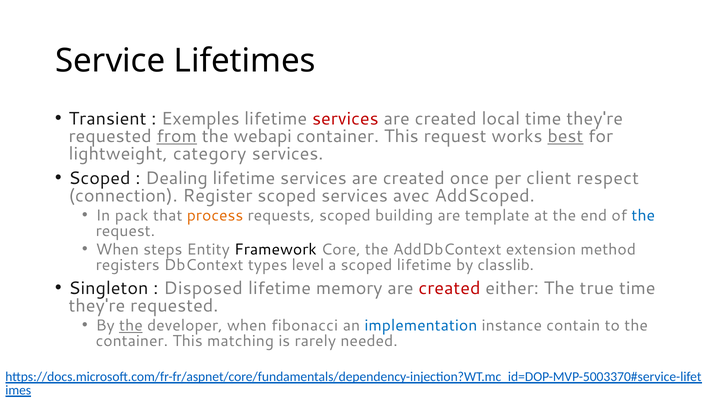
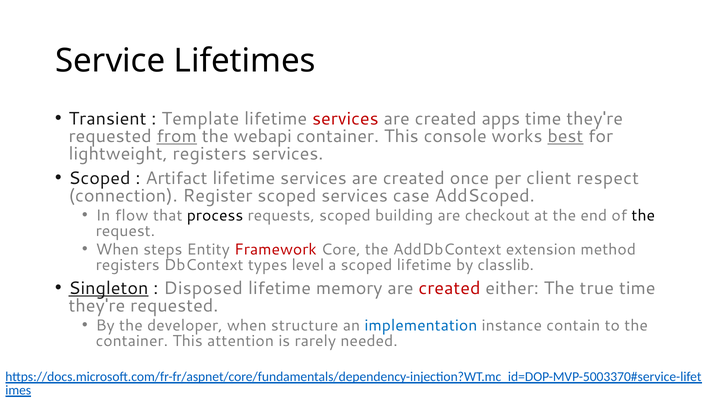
Exemples: Exemples -> Template (200, 119)
local: local -> apps (501, 119)
This request: request -> console (455, 136)
lightweight category: category -> registers (210, 154)
Dealing: Dealing -> Artifact (177, 178)
avec: avec -> case (411, 196)
pack: pack -> flow (132, 216)
process colour: orange -> black (215, 216)
template: template -> checkout (497, 216)
the colour: blue -> black (643, 216)
Framework colour: black -> red (275, 250)
Singleton underline: none -> present (108, 288)
the underline: present -> none (131, 326)
fibonacci: fibonacci -> structure (305, 326)
matching: matching -> attention (241, 341)
